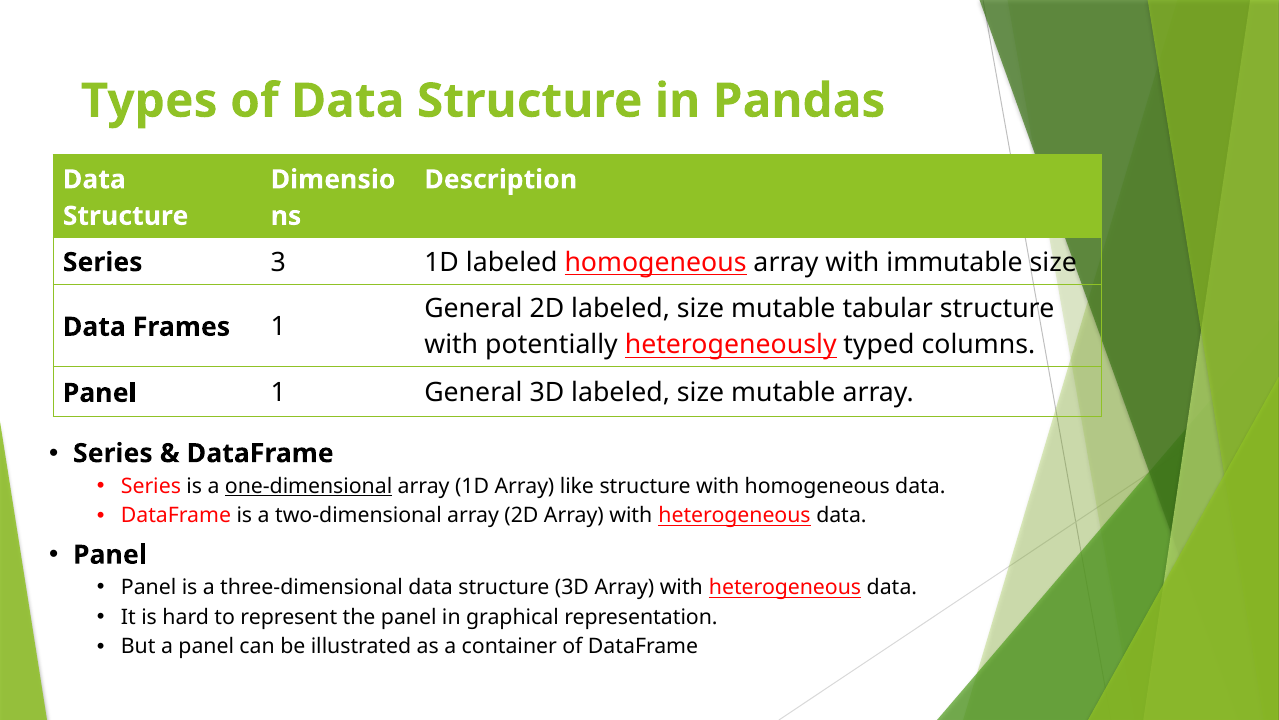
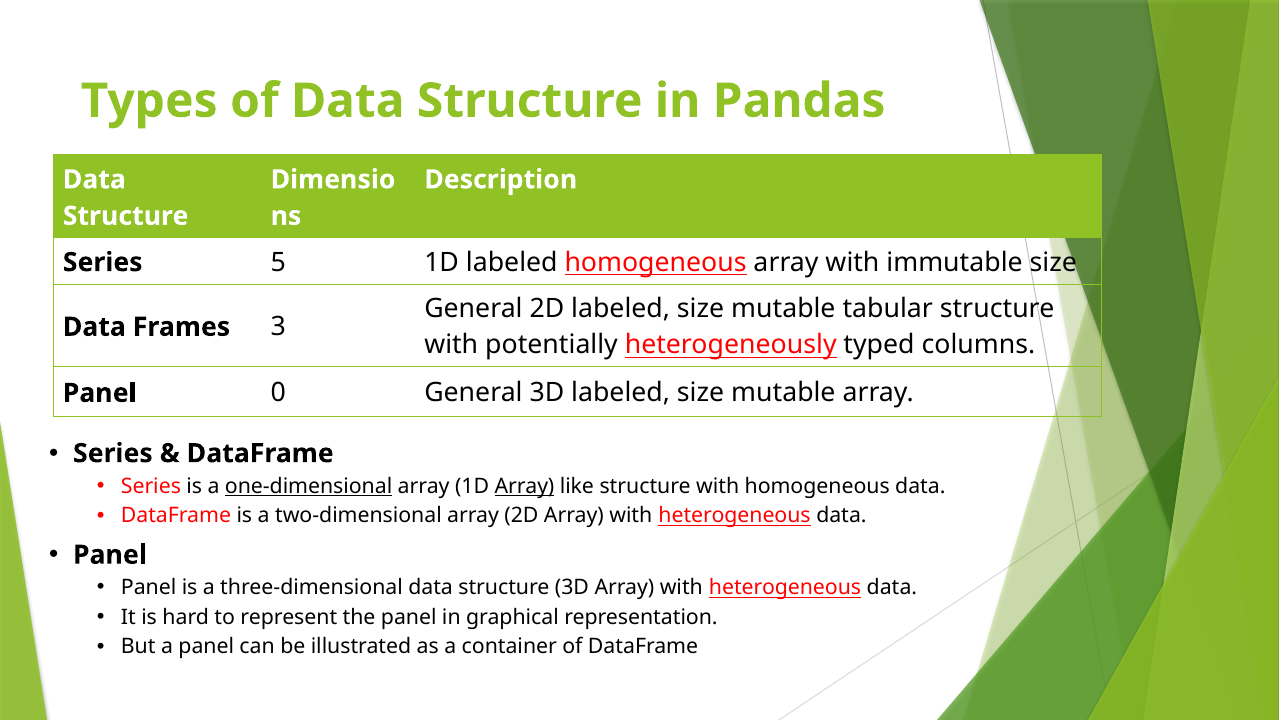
3: 3 -> 5 (278, 262)
Frames 1: 1 -> 3 (278, 327)
Panel 1: 1 -> 0 (278, 393)
Array underline: none -> present (524, 486)
